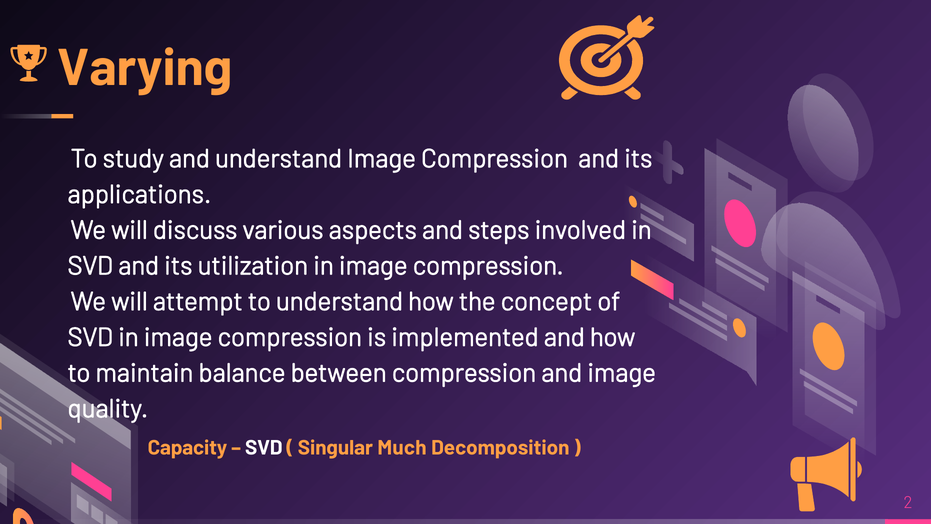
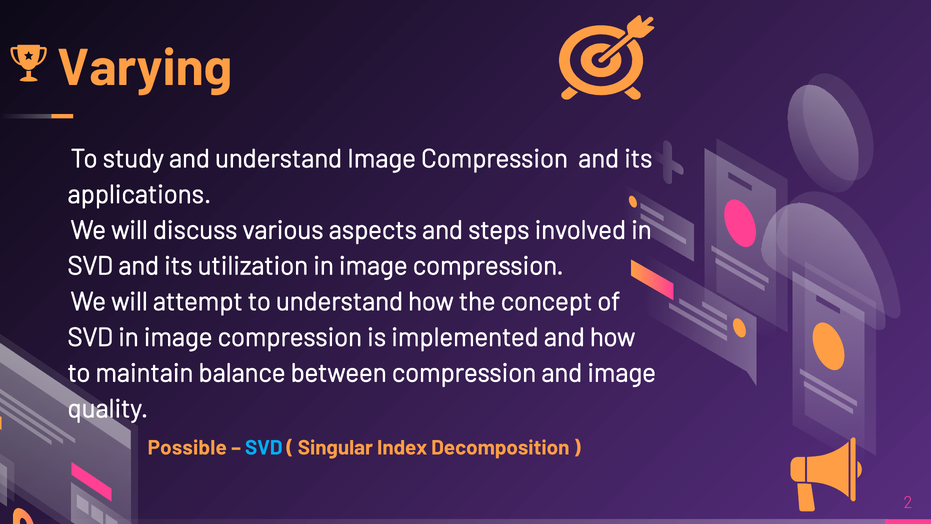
Capacity: Capacity -> Possible (187, 448)
SVD colour: white -> light blue (264, 448)
Much: Much -> Index (402, 448)
